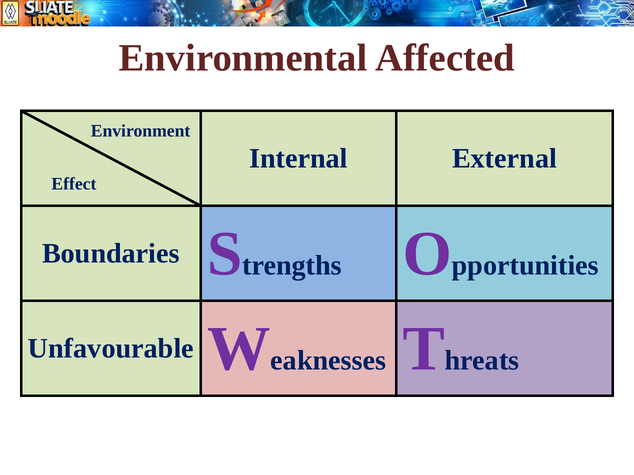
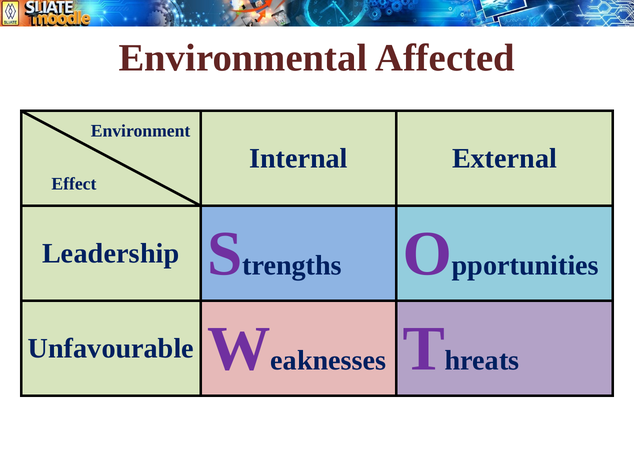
Boundaries: Boundaries -> Leadership (111, 254)
